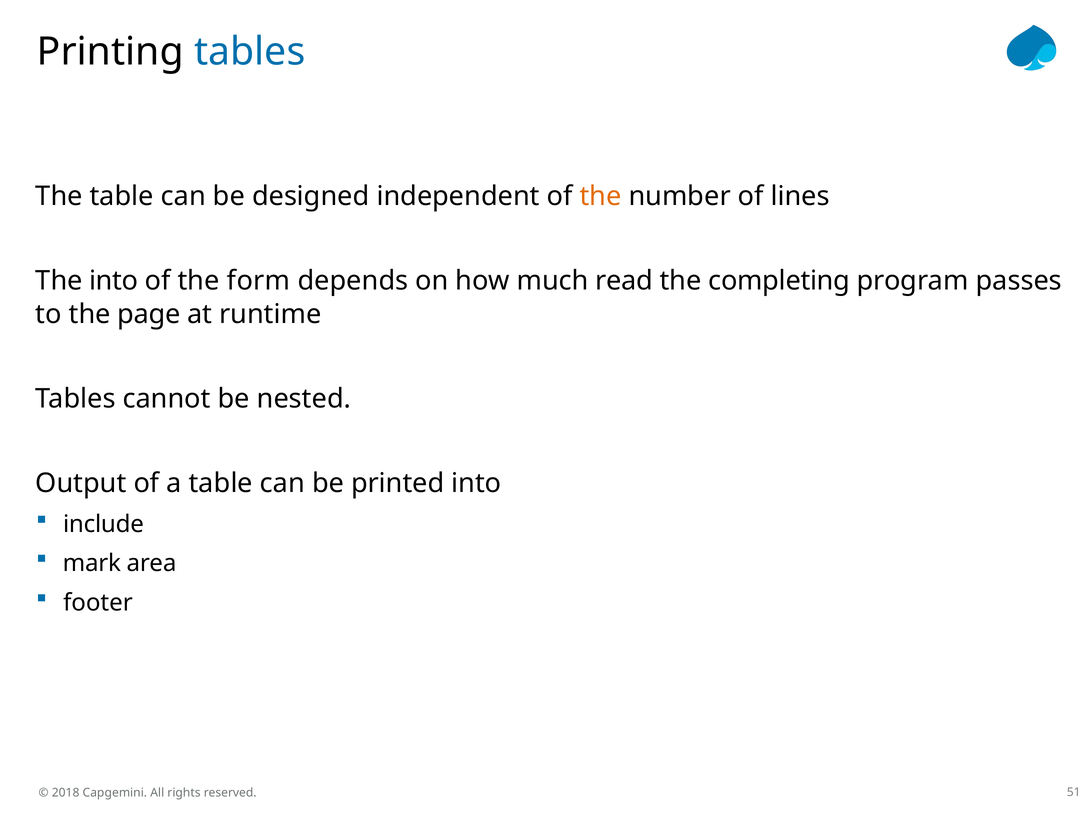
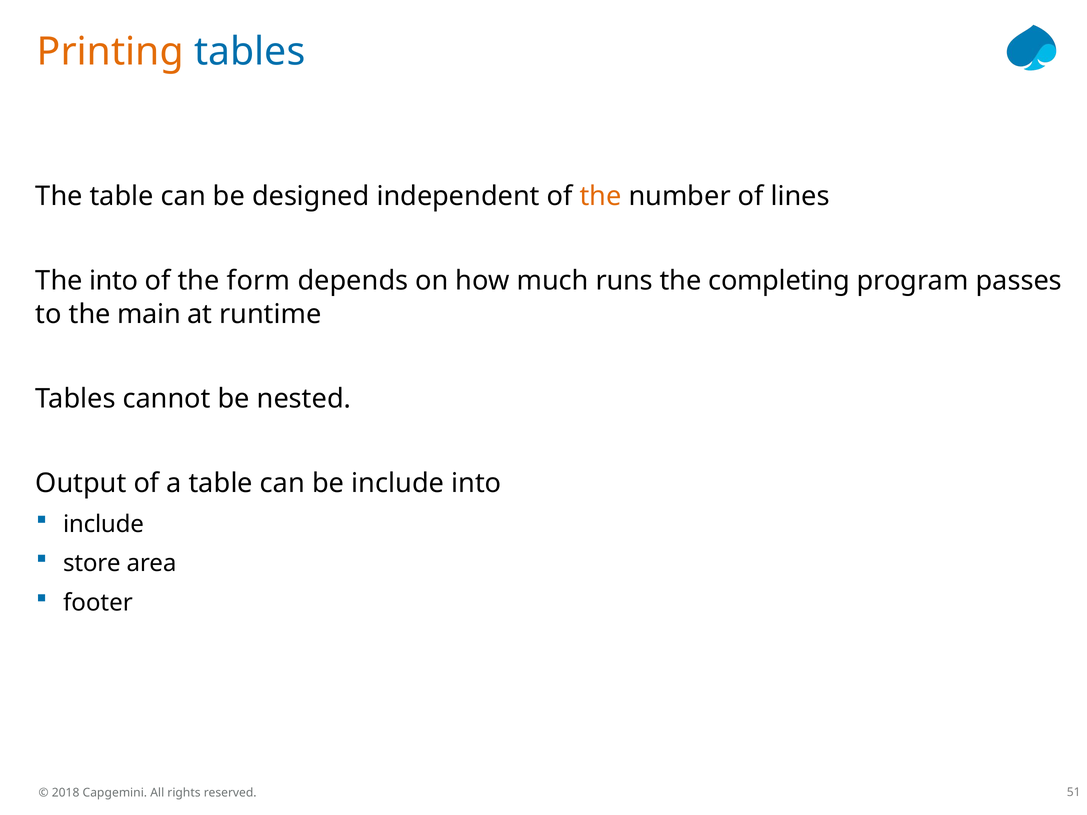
Printing colour: black -> orange (110, 52)
read: read -> runs (624, 281)
page: page -> main (149, 314)
be printed: printed -> include (398, 483)
mark: mark -> store (92, 564)
